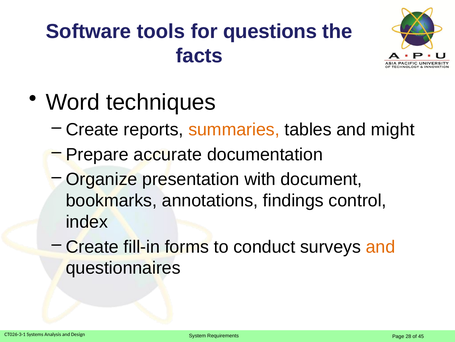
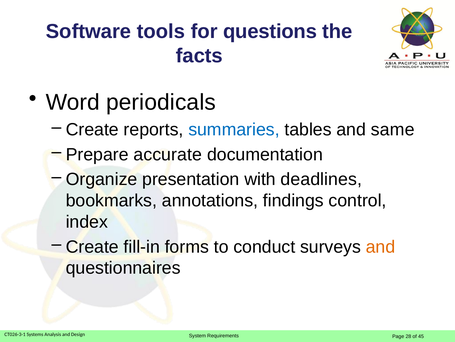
techniques: techniques -> periodicals (161, 102)
summaries colour: orange -> blue (234, 129)
might: might -> same (393, 129)
document: document -> deadlines (321, 179)
